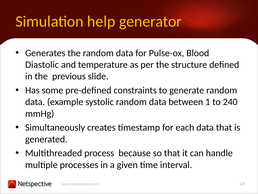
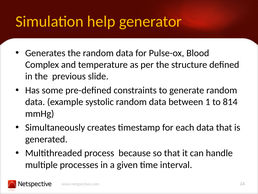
Diastolic: Diastolic -> Complex (42, 65)
240: 240 -> 814 (230, 102)
